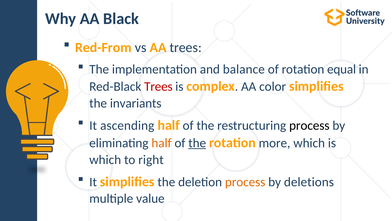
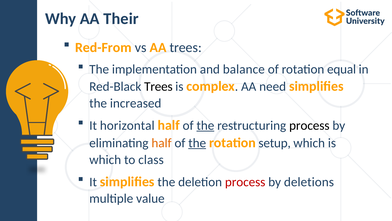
Black: Black -> Their (121, 19)
Trees colour: red -> black (158, 86)
color: color -> need (273, 86)
invariants: invariants -> increased (136, 103)
ascending: ascending -> horizontal (127, 125)
the underline: none -> present (205, 125)
more: more -> setup (275, 143)
right: right -> class (151, 159)
process colour: orange -> red (245, 182)
